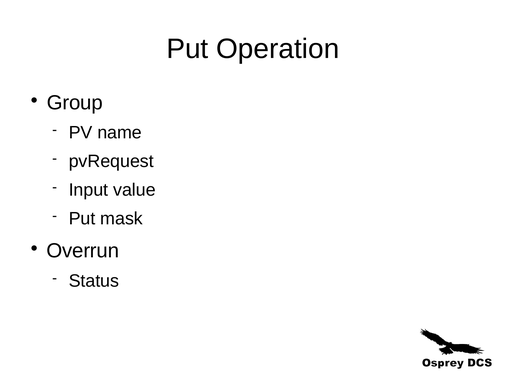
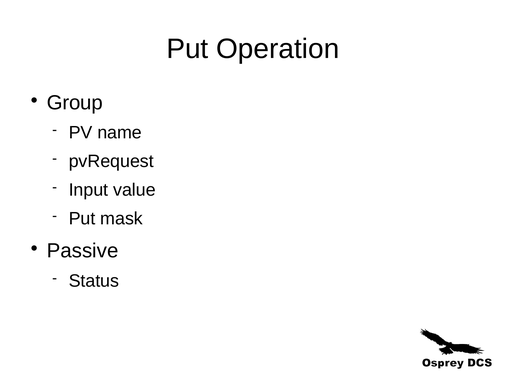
Overrun: Overrun -> Passive (83, 250)
